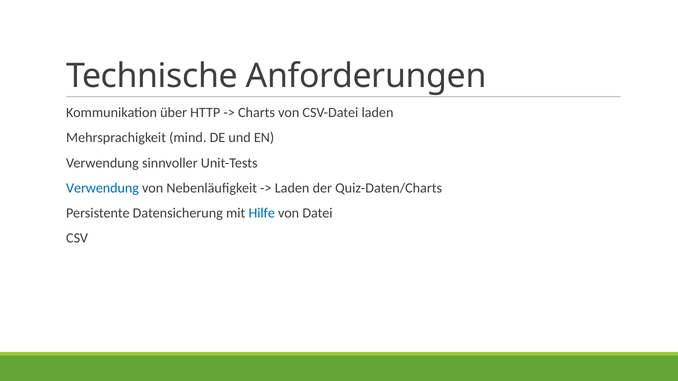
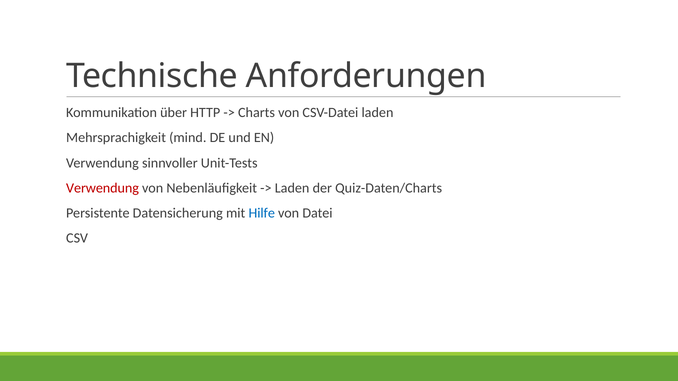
Verwendung colour: blue -> red (103, 188)
